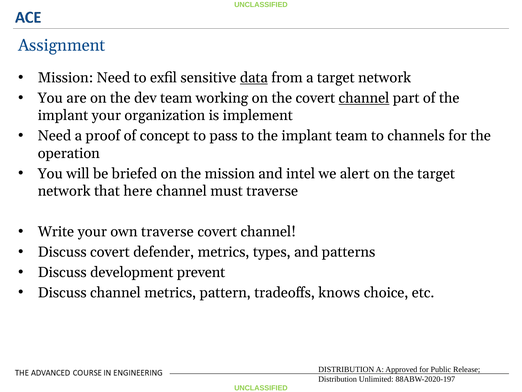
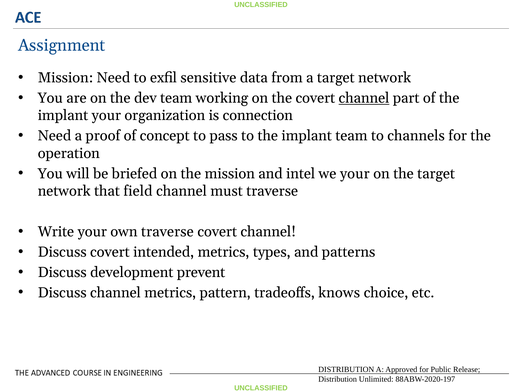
data underline: present -> none (254, 78)
implement: implement -> connection (258, 115)
we alert: alert -> your (355, 173)
here: here -> field (138, 191)
defender: defender -> intended (164, 252)
